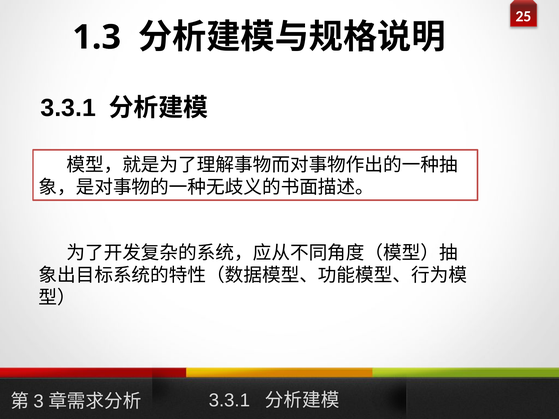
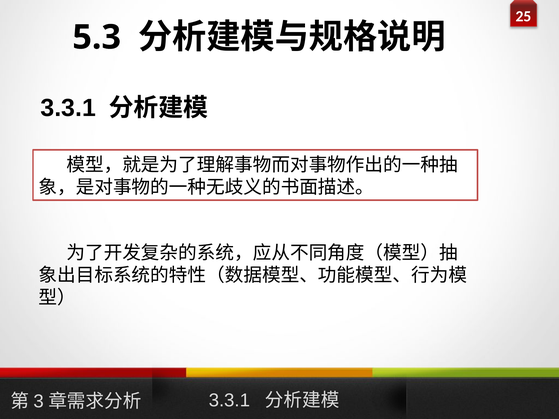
1.3: 1.3 -> 5.3 (97, 37)
